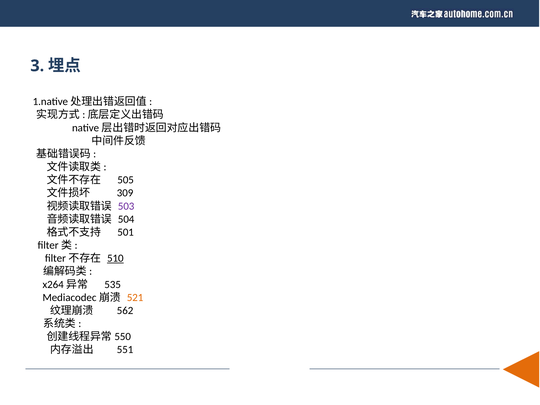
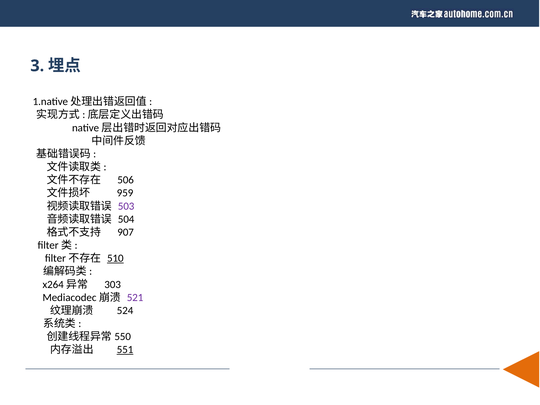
505: 505 -> 506 (126, 180)
309: 309 -> 959 (125, 193)
501: 501 -> 907 (126, 232)
535: 535 -> 303 (113, 284)
521 colour: orange -> purple (135, 297)
562: 562 -> 524 (125, 311)
551 underline: none -> present (125, 350)
